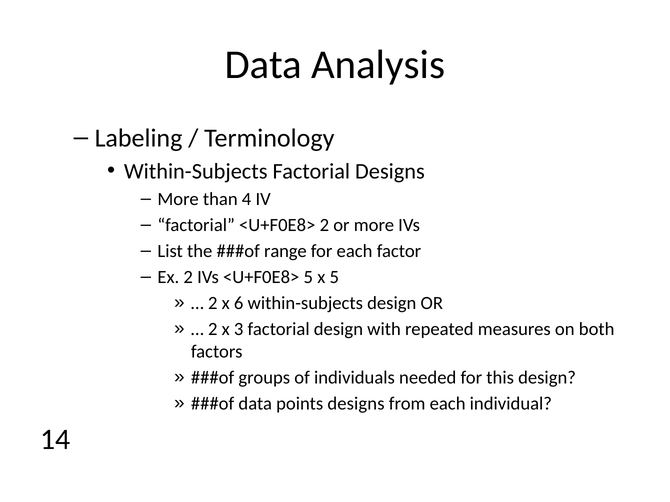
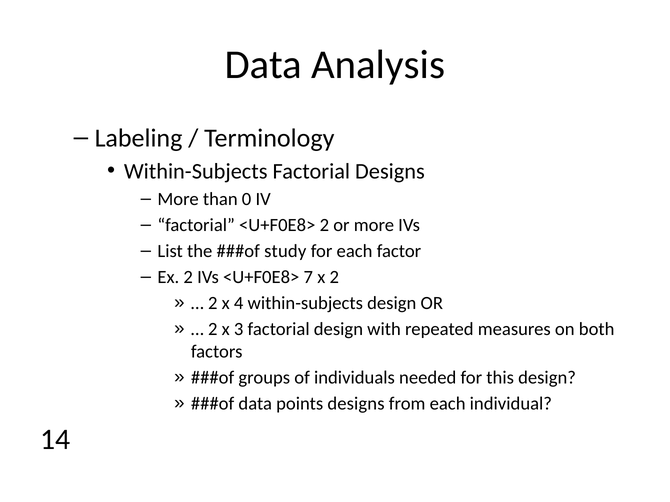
4: 4 -> 0 (247, 199)
range: range -> study (285, 251)
<U+F0E8> 5: 5 -> 7 (308, 278)
x 5: 5 -> 2 (334, 278)
6: 6 -> 4 (239, 304)
